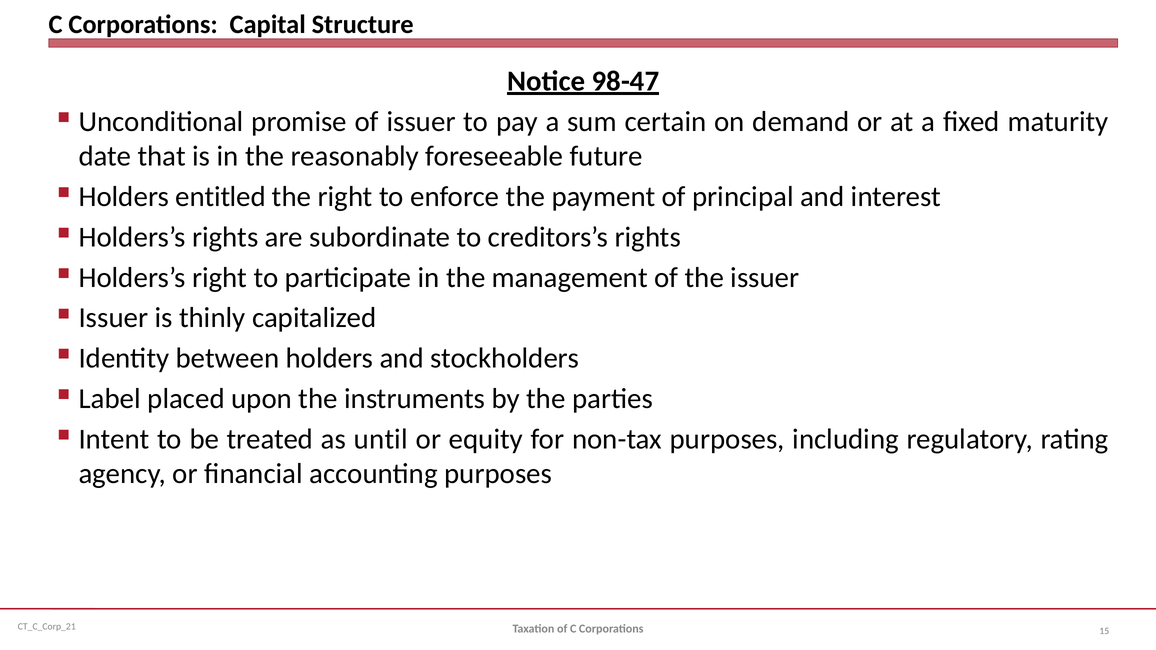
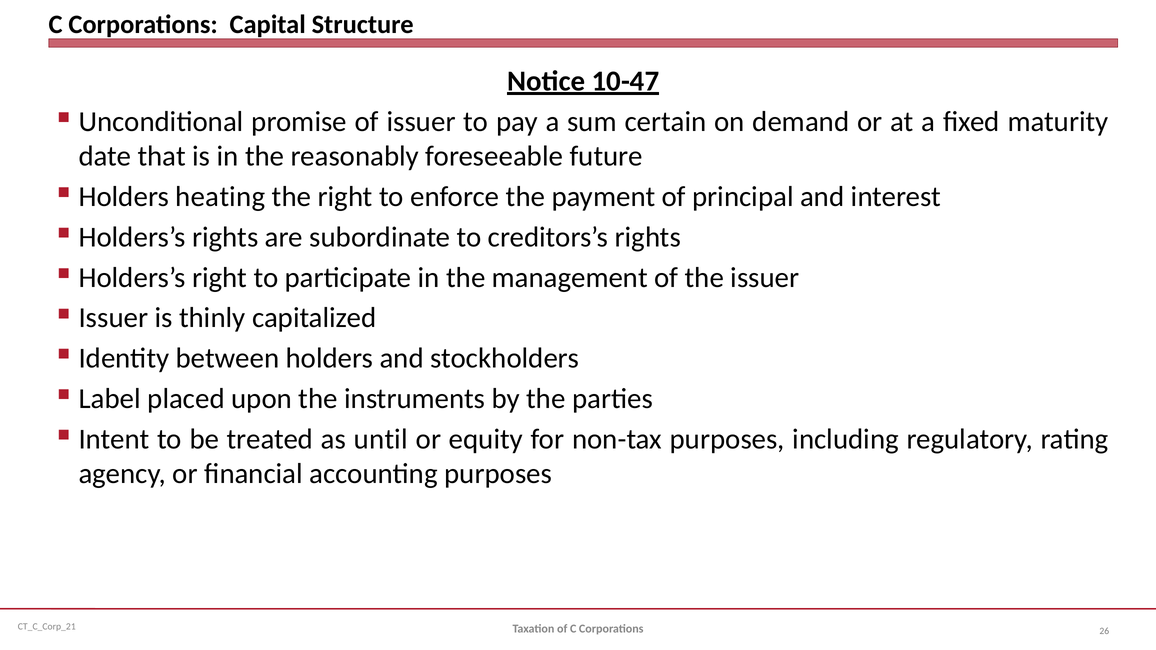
98-47: 98-47 -> 10-47 (625, 81)
entitled: entitled -> heating (220, 197)
15: 15 -> 26 (1104, 631)
